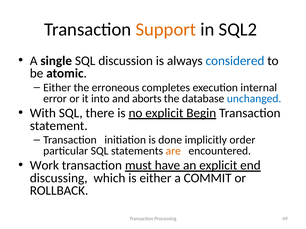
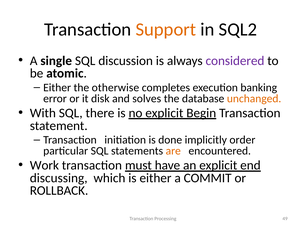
considered colour: blue -> purple (235, 61)
erroneous: erroneous -> otherwise (115, 88)
internal: internal -> banking (259, 88)
into: into -> disk (100, 99)
aborts: aborts -> solves (147, 99)
unchanged colour: blue -> orange (254, 99)
